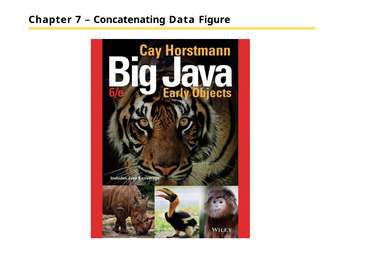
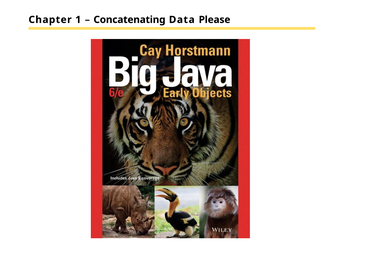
7: 7 -> 1 (78, 20)
Figure: Figure -> Please (215, 20)
